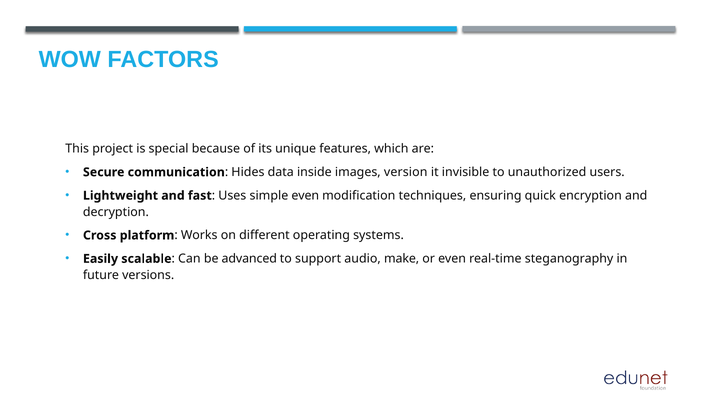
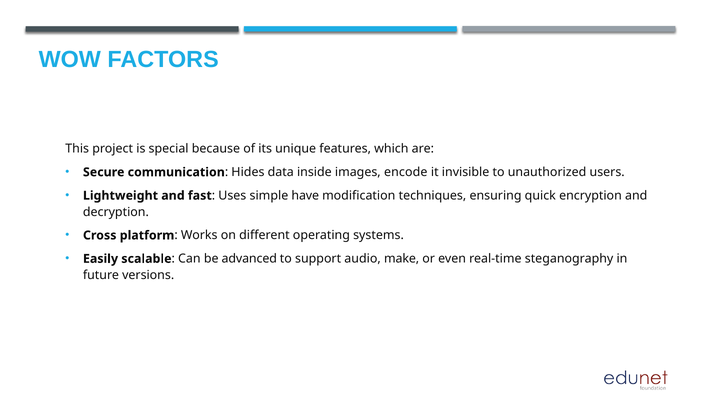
version: version -> encode (406, 172)
simple even: even -> have (305, 196)
